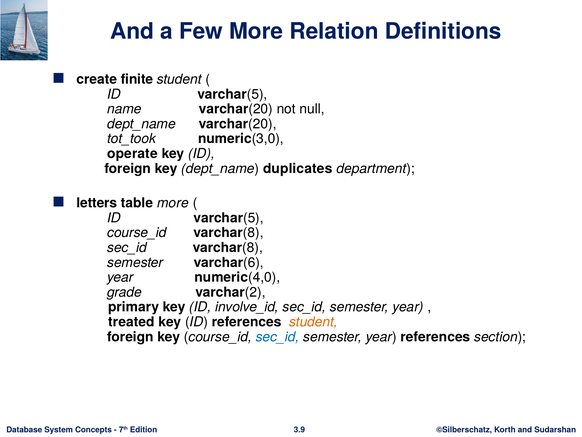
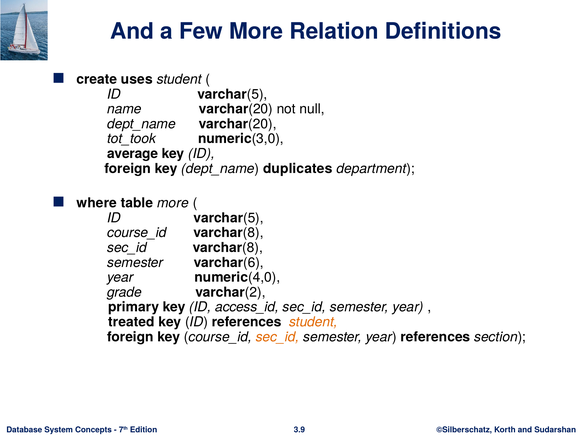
finite: finite -> uses (137, 79)
operate: operate -> average (133, 153)
letters: letters -> where (97, 203)
involve_id: involve_id -> access_id (247, 307)
sec_id colour: blue -> orange (277, 336)
